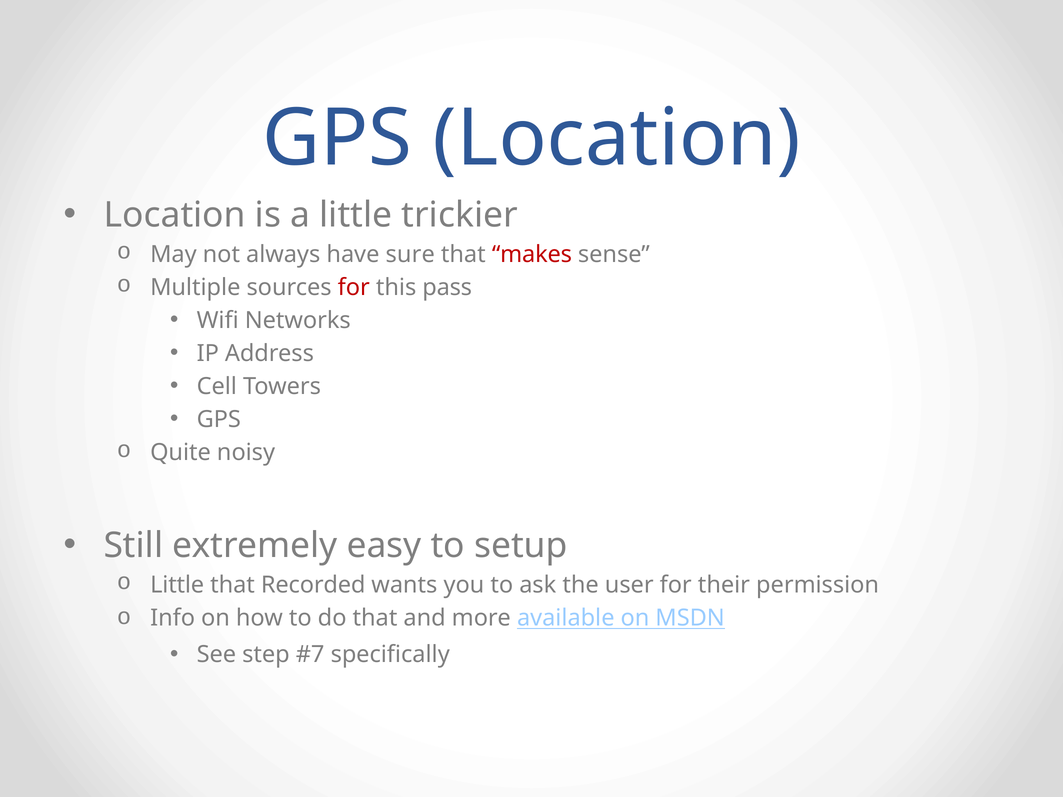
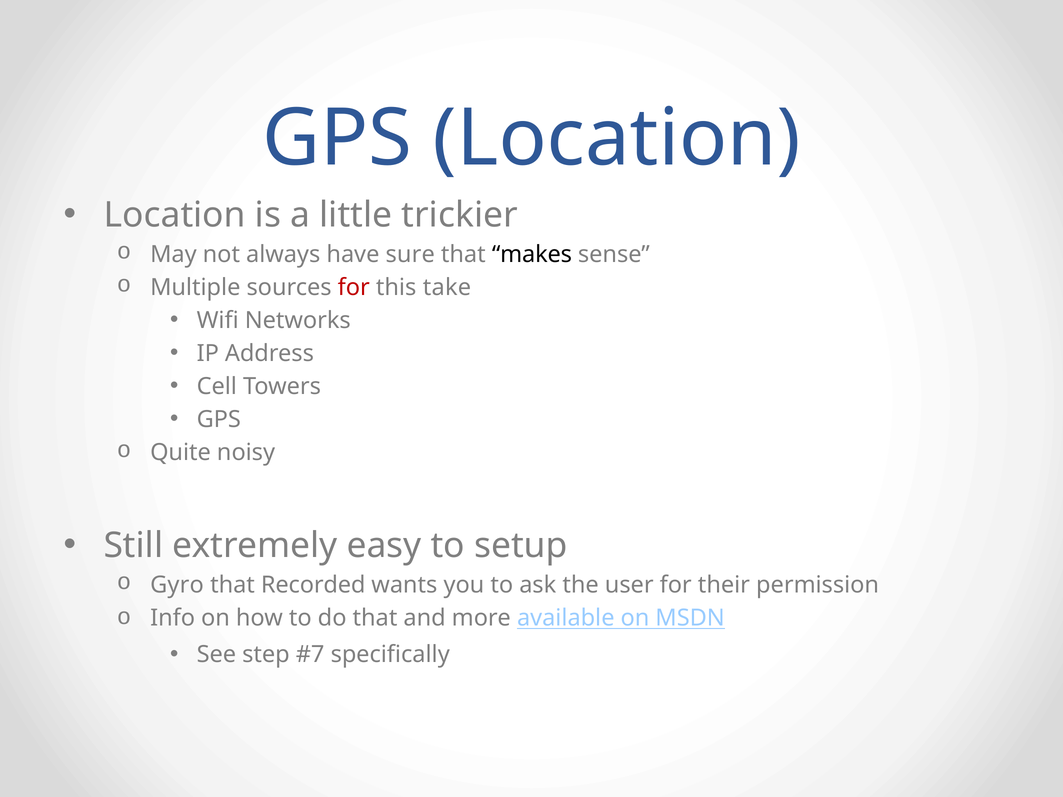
makes colour: red -> black (532, 254)
pass: pass -> take (447, 287)
Little: Little -> Gyro (177, 585)
